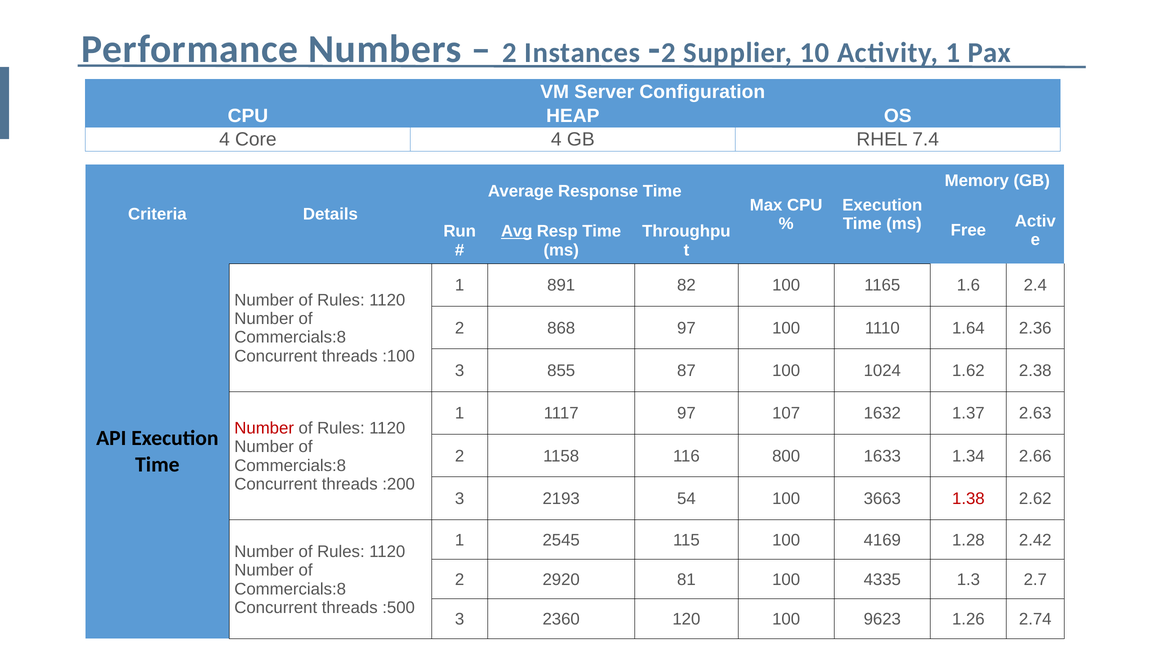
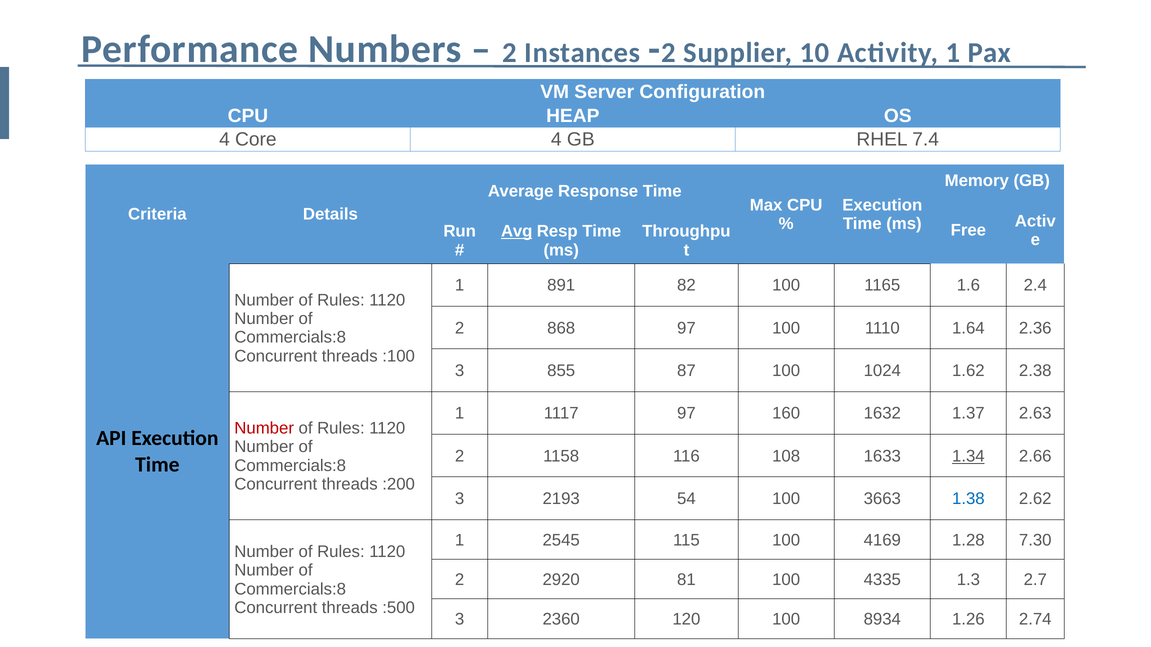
107: 107 -> 160 (786, 414)
800: 800 -> 108 (786, 456)
1.34 underline: none -> present (968, 456)
1.38 colour: red -> blue (968, 499)
2.42: 2.42 -> 7.30 (1035, 540)
9623: 9623 -> 8934 (882, 620)
